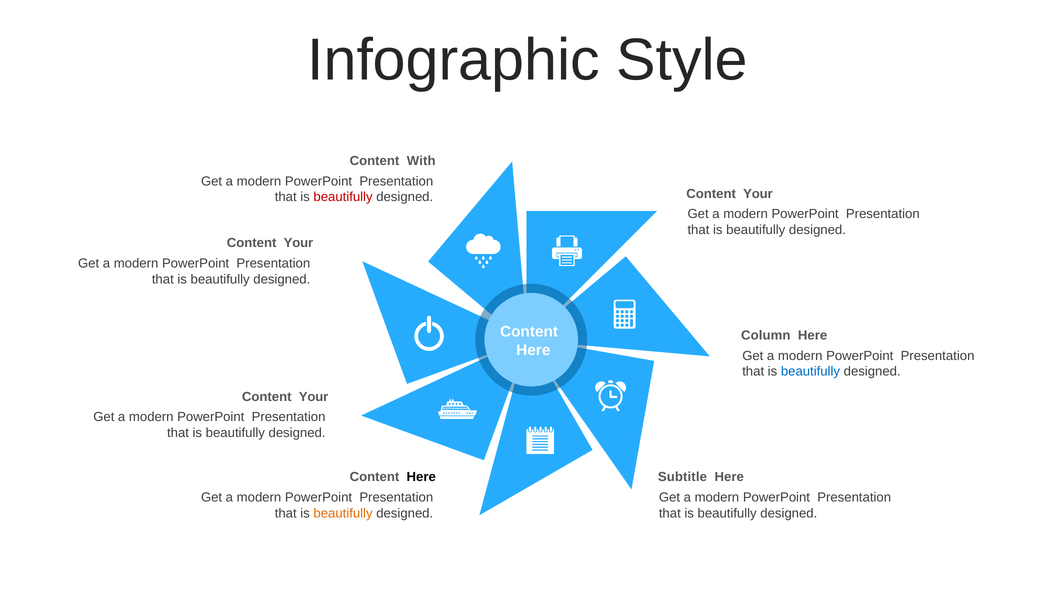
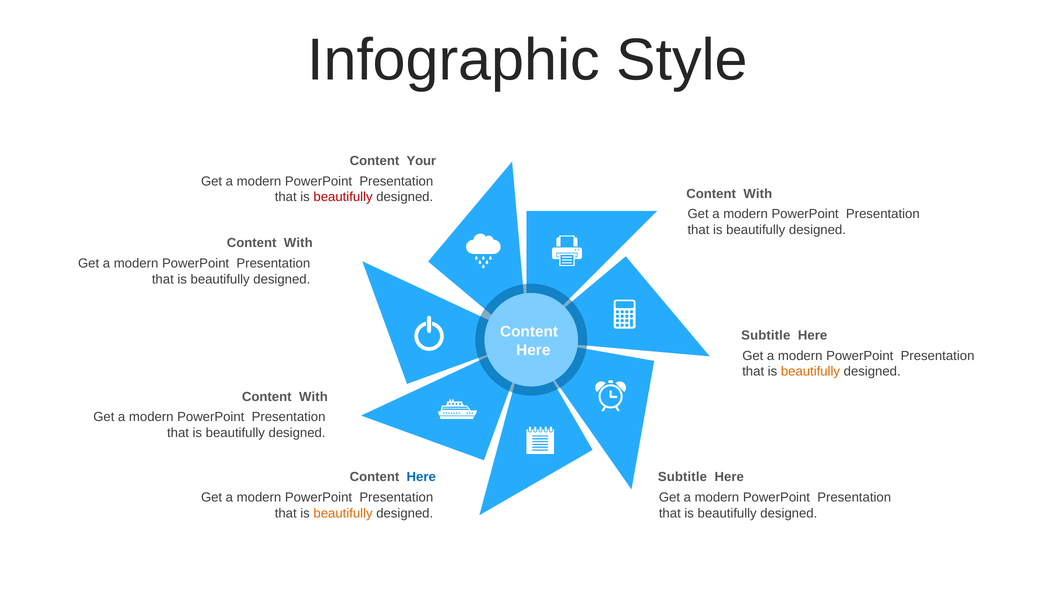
With: With -> Your (421, 161)
Your: Your -> With (758, 194)
Your: Your -> With (298, 243)
Column: Column -> Subtitle (766, 336)
beautifully colour: blue -> orange (810, 372)
Your: Your -> With (313, 397)
Here colour: black -> blue (421, 477)
